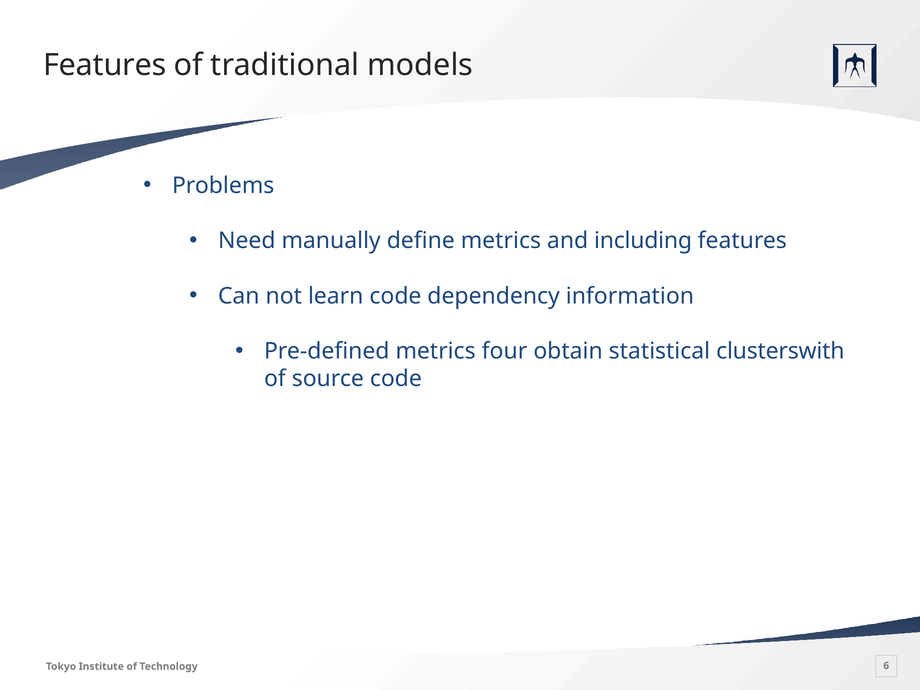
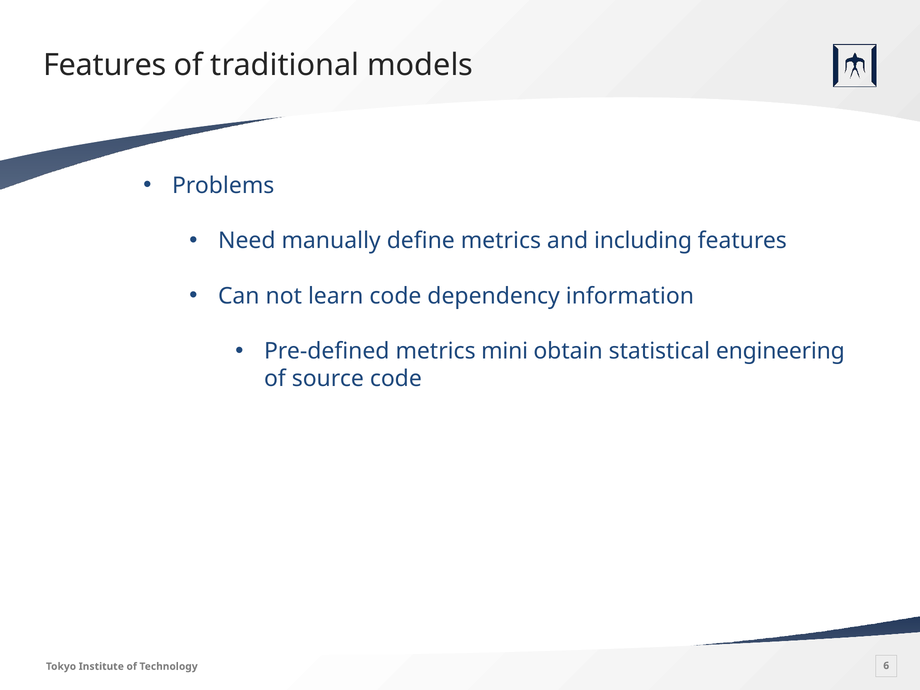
four: four -> mini (505, 351)
clusterswith: clusterswith -> engineering (780, 351)
